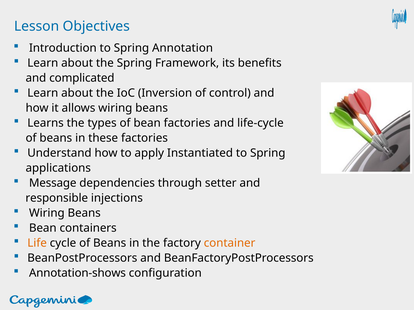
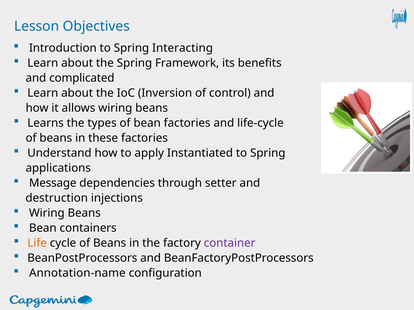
Annotation: Annotation -> Interacting (183, 48)
responsible: responsible -> destruction (57, 198)
container colour: orange -> purple (230, 243)
Annotation-shows: Annotation-shows -> Annotation-name (77, 273)
